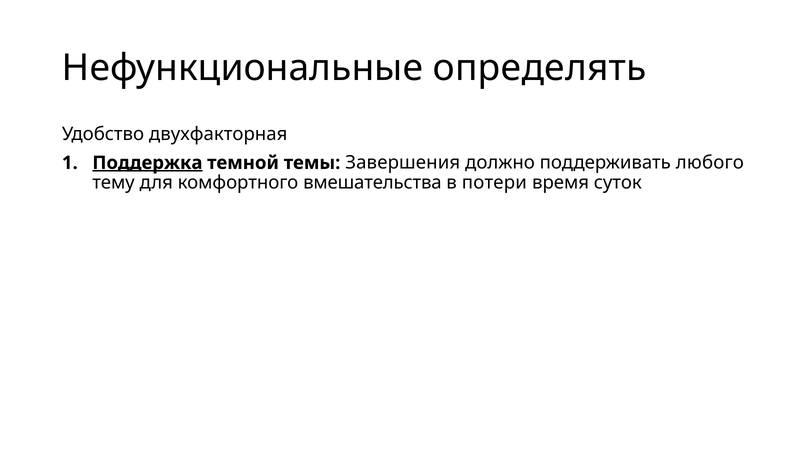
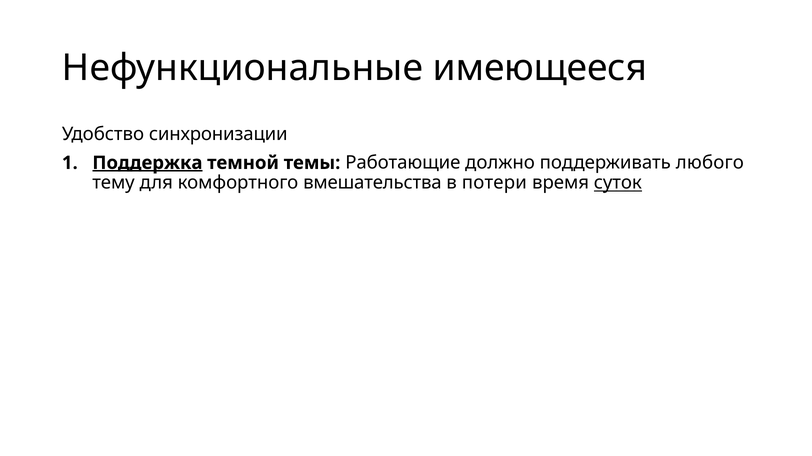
определять: определять -> имеющееся (540, 68)
двухфакторная: двухфакторная -> синхронизации (218, 135)
Завершения: Завершения -> Работающие (403, 163)
суток underline: none -> present (618, 183)
